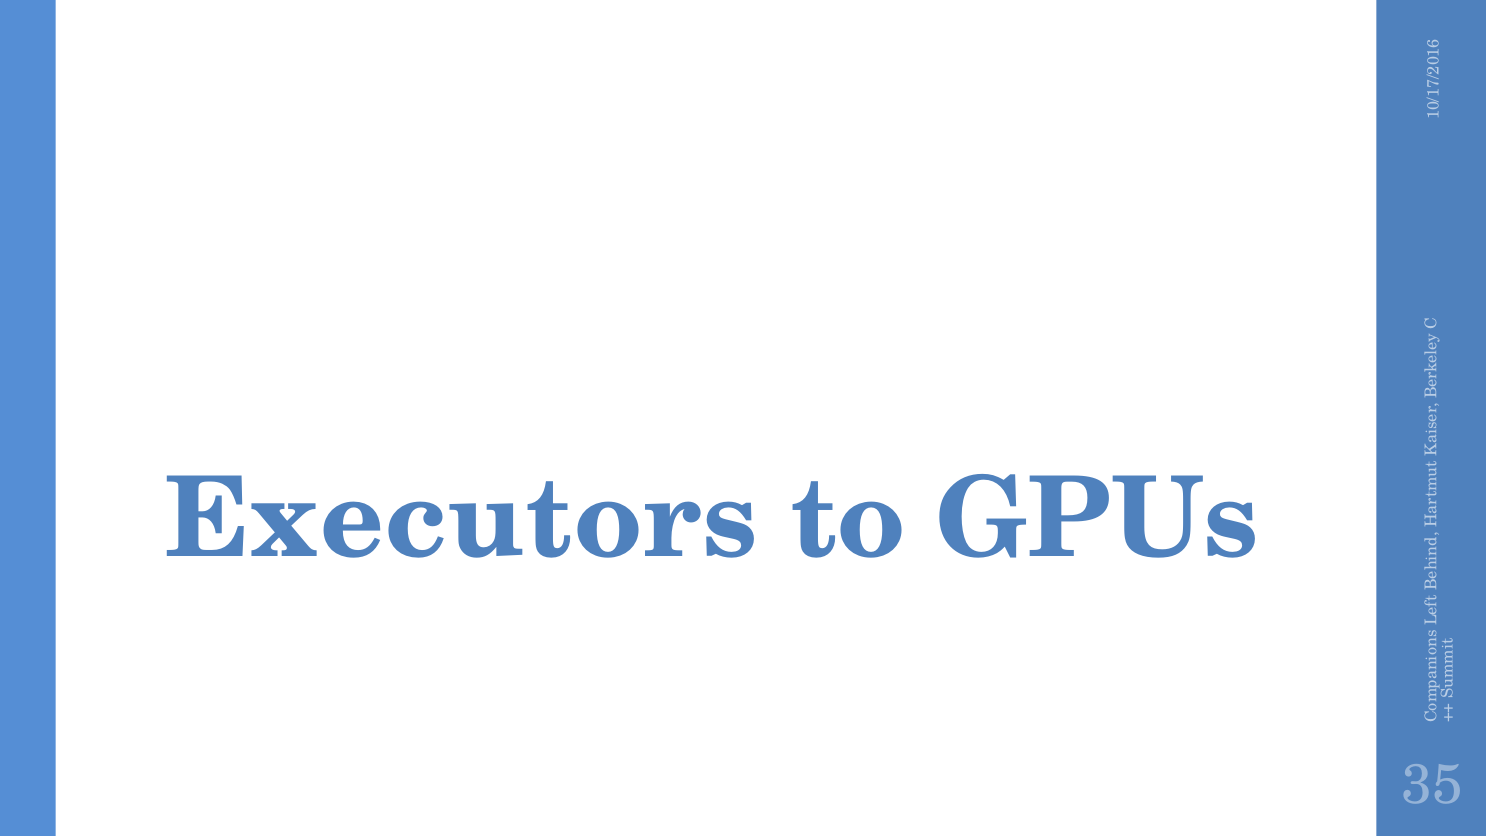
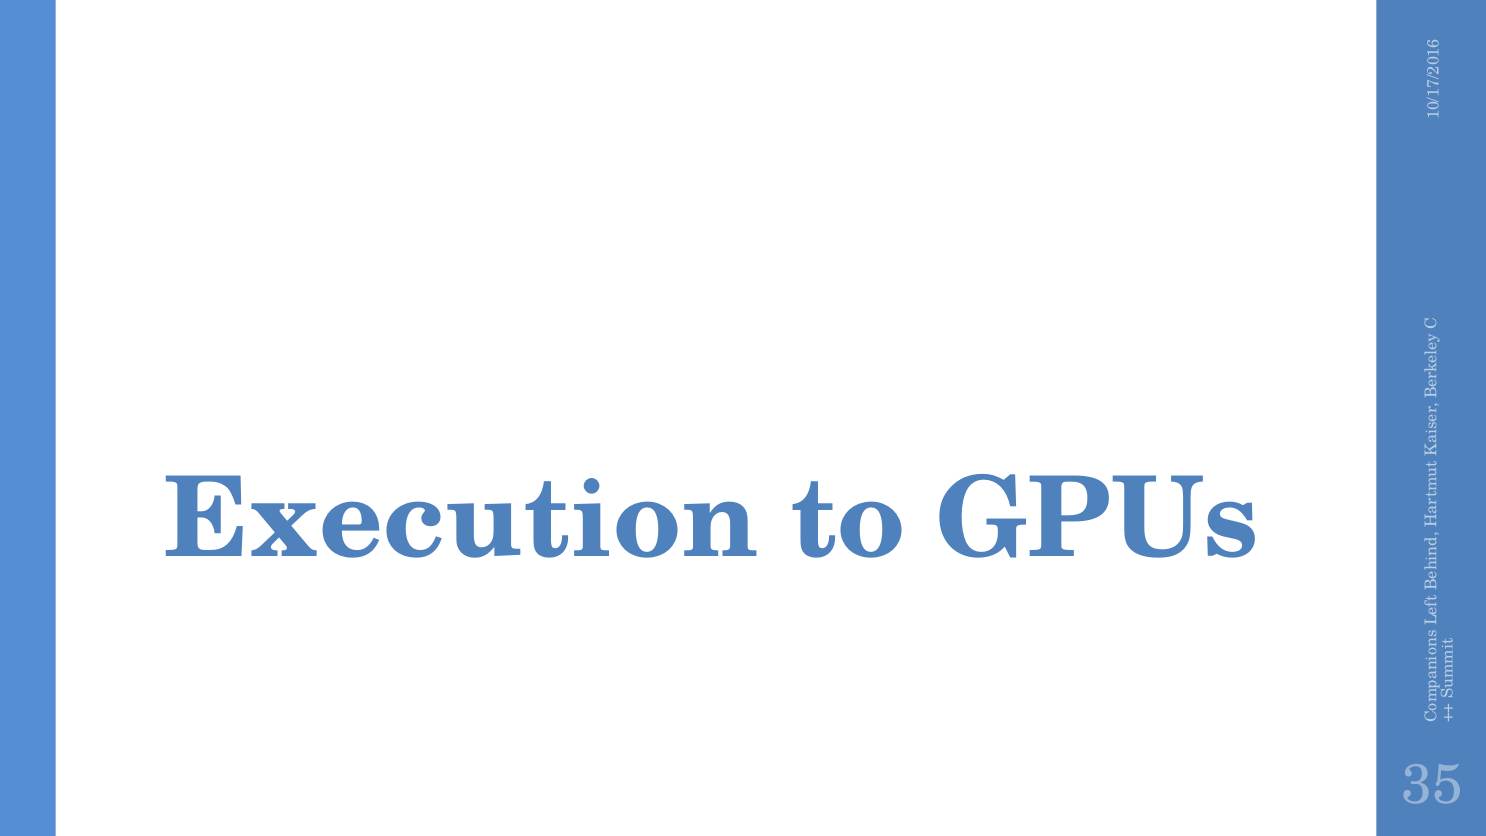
Executors: Executors -> Execution (462, 520)
